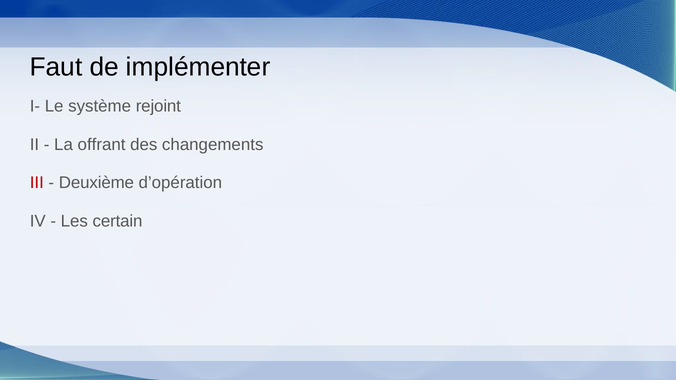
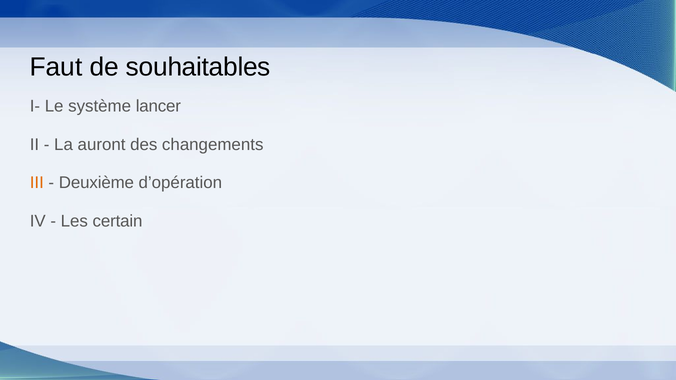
implémenter: implémenter -> souhaitables (198, 67)
rejoint: rejoint -> lancer (158, 106)
offrant: offrant -> auront (102, 145)
III colour: red -> orange (37, 183)
